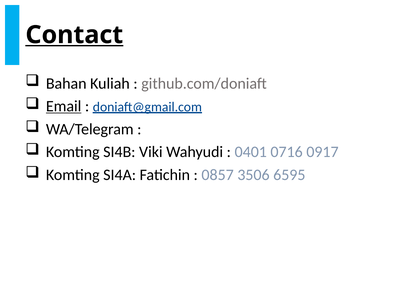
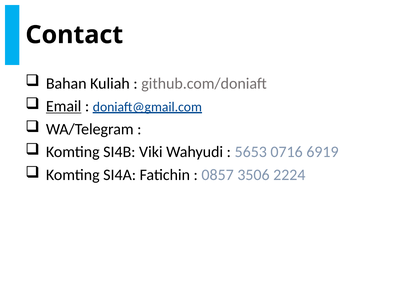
Contact underline: present -> none (74, 35)
0401: 0401 -> 5653 (251, 152)
0917: 0917 -> 6919 (322, 152)
6595: 6595 -> 2224 (289, 175)
